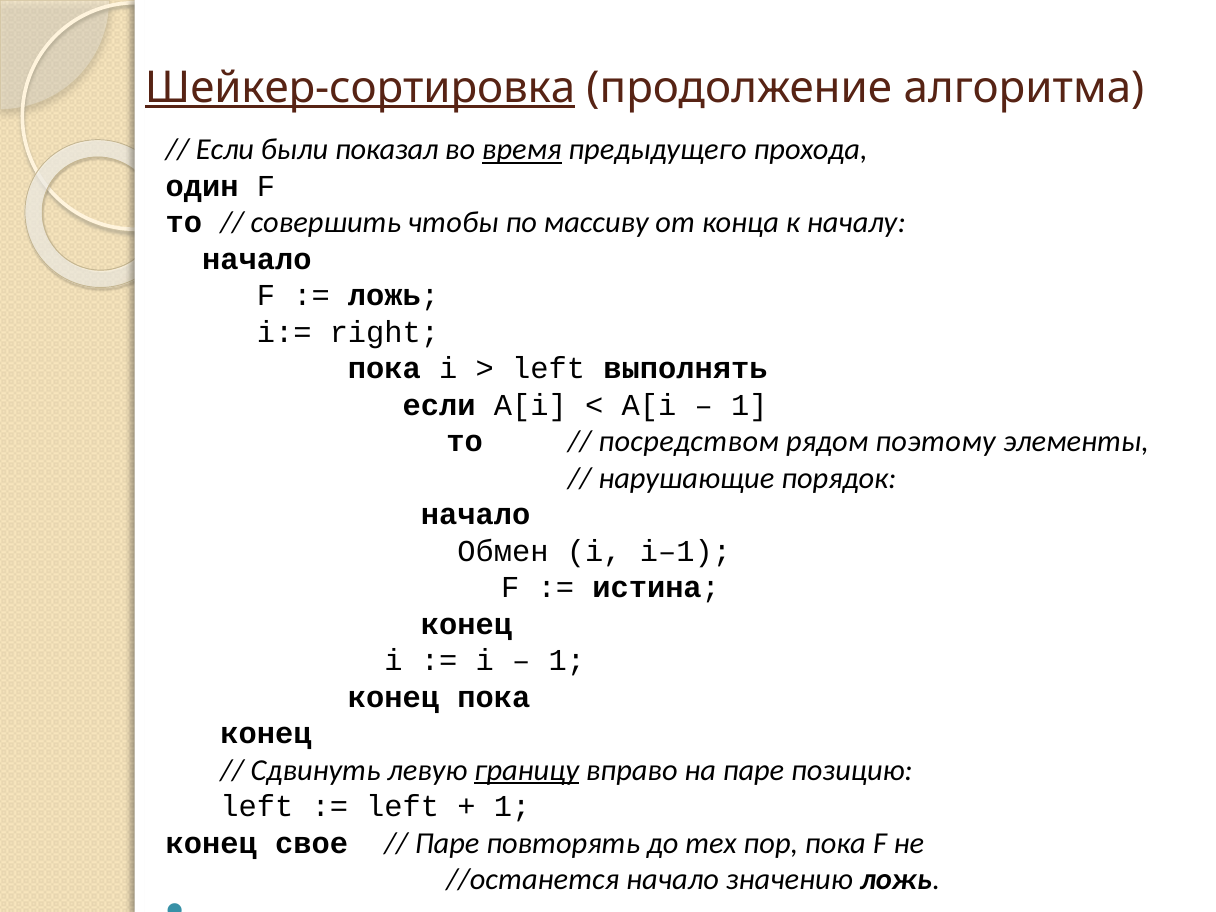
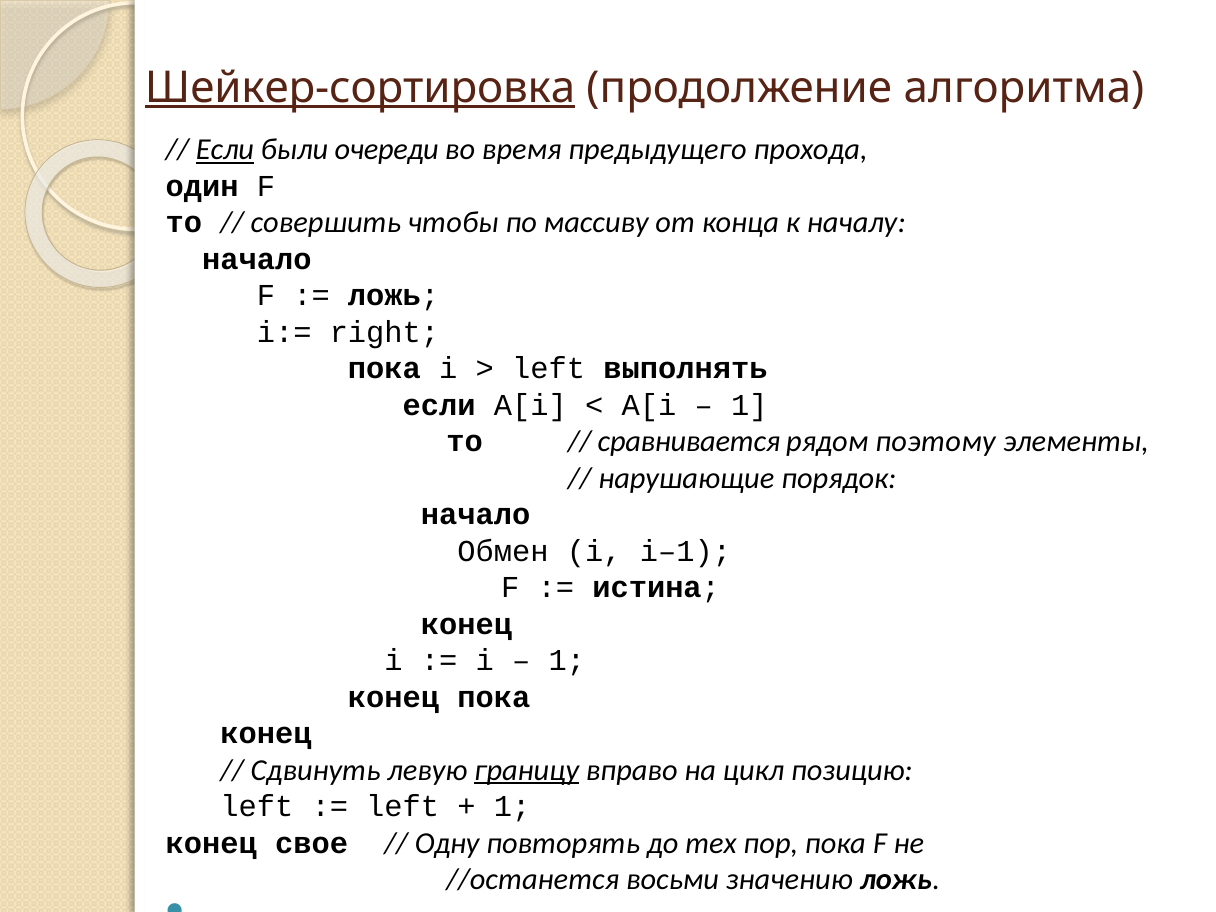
Если underline: none -> present (225, 150)
показал: показал -> очереди (387, 150)
время underline: present -> none (522, 150)
посредством: посредством -> сравнивается (689, 442)
на паре: паре -> цикл (754, 770)
Паре: Паре -> Одну (447, 843)
//останется начало: начало -> восьми (673, 880)
